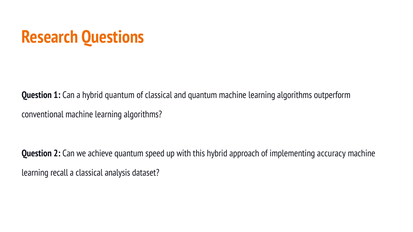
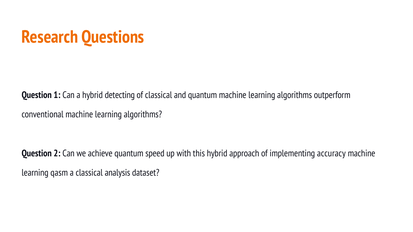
hybrid quantum: quantum -> detecting (120, 95)
recall: recall -> qasm (59, 173)
